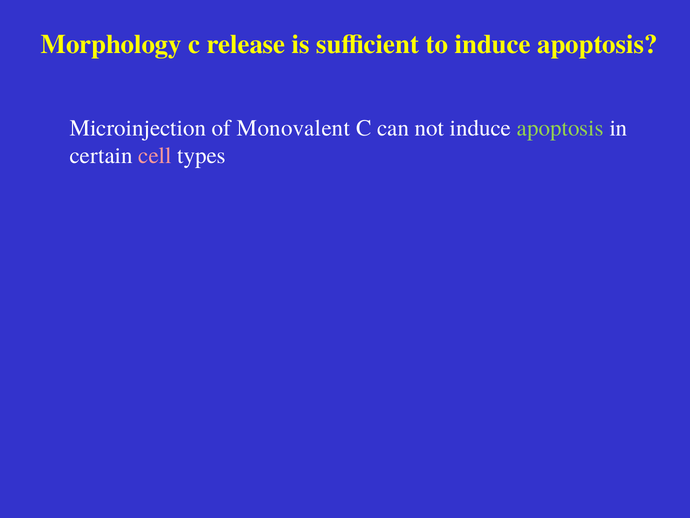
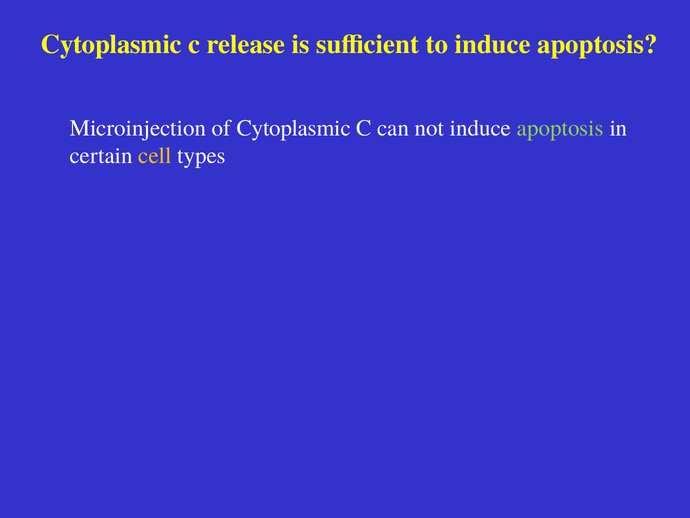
Morphology: Morphology -> Cytoplasmic (111, 44)
of Monovalent: Monovalent -> Cytoplasmic (294, 128)
cell colour: pink -> yellow (155, 156)
